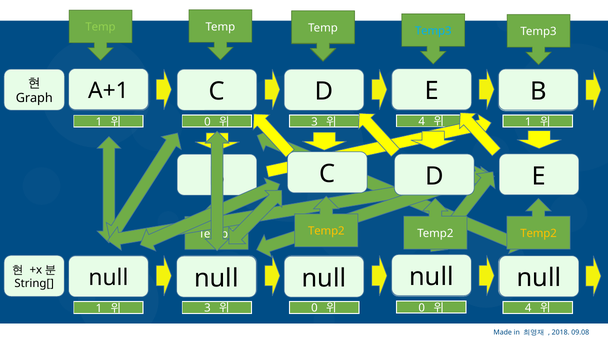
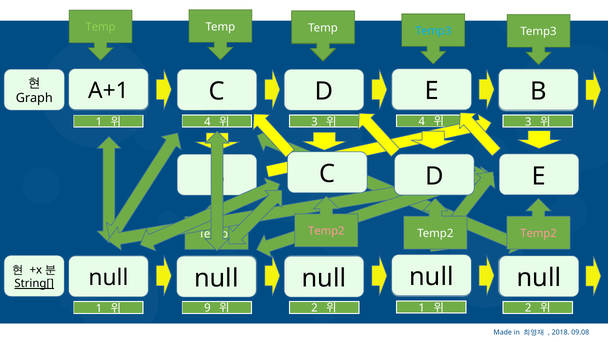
0: 0 -> 4 (207, 122)
1: 1 -> 3 (528, 122)
Temp2 colour: yellow -> pink (326, 231)
Temp2 colour: yellow -> pink (539, 233)
String[ underline: none -> present (34, 284)
3: 3 -> 9 (207, 308)
0: 0 -> 2 (315, 308)
0: 0 -> 1 (422, 308)
4: 4 -> 2 (528, 308)
